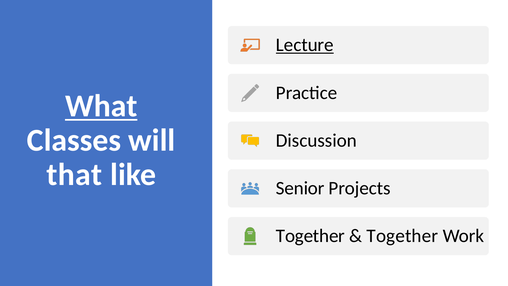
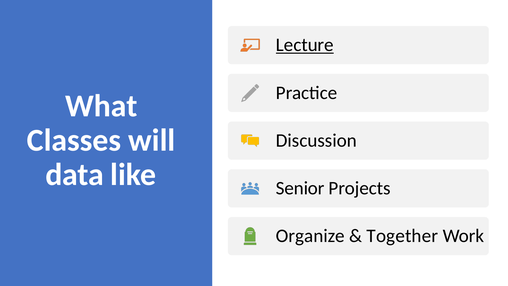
What underline: present -> none (101, 106)
that: that -> data (75, 175)
Together: Together -> Organize (310, 236)
